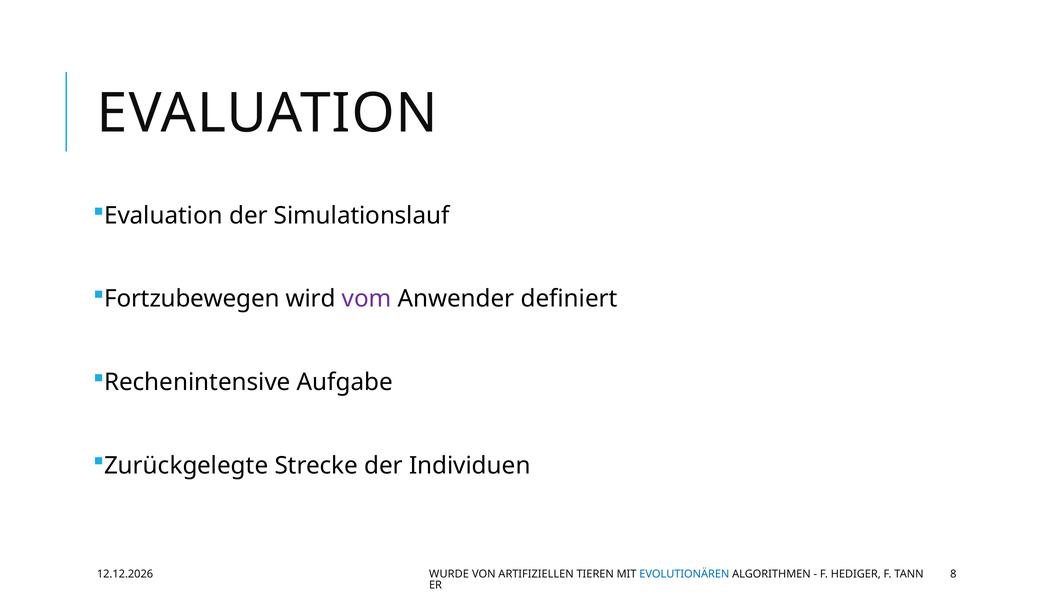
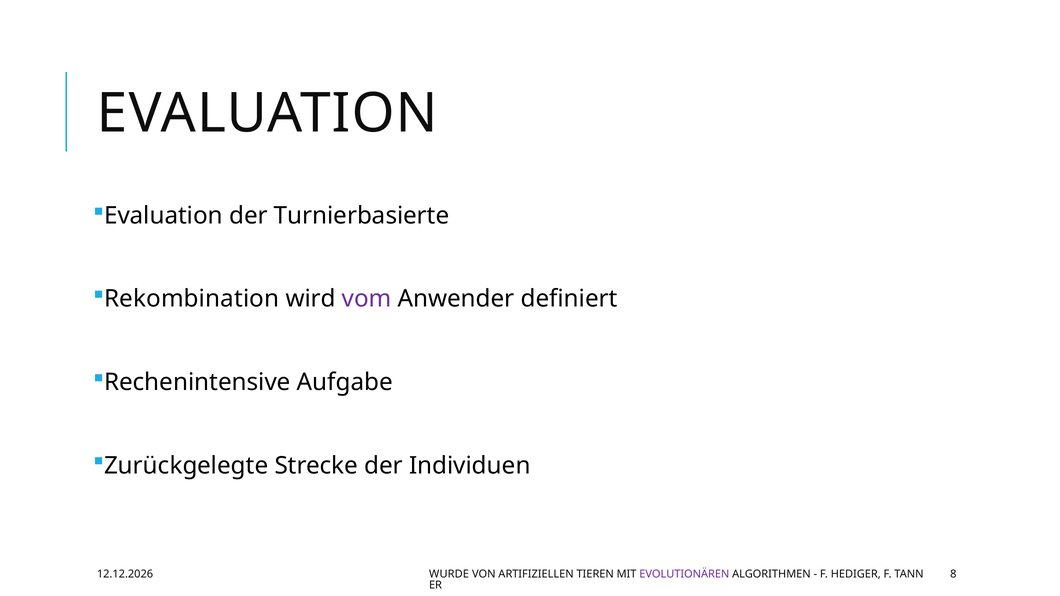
Simulationslauf: Simulationslauf -> Turnierbasierte (362, 216)
Fortzubewegen: Fortzubewegen -> Rekombination (192, 299)
EVOLUTIONÄREN colour: blue -> purple (684, 574)
